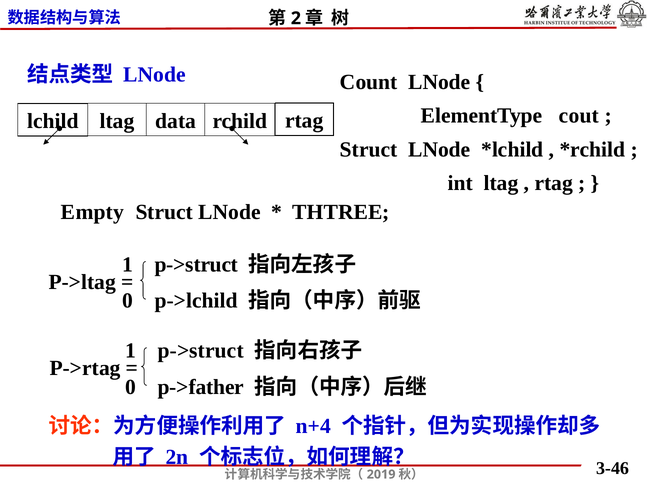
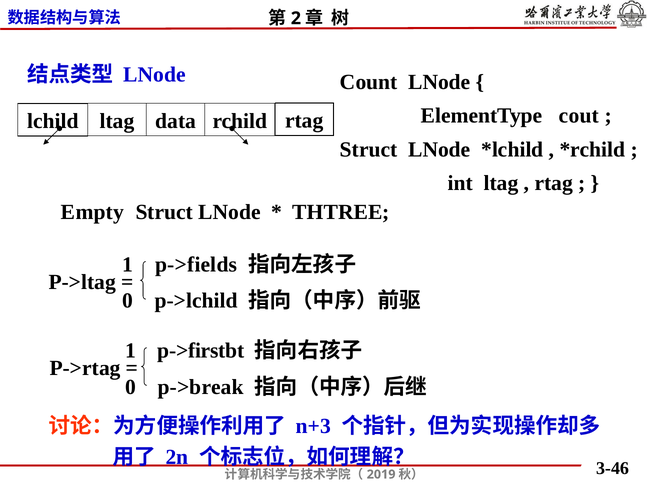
p->struct: p->struct -> p->fields (196, 265)
p->struct: p->struct -> p->firstbt (201, 351)
p->father: p->father -> p->break (201, 387)
n+4: n+4 -> n+3 (313, 426)
